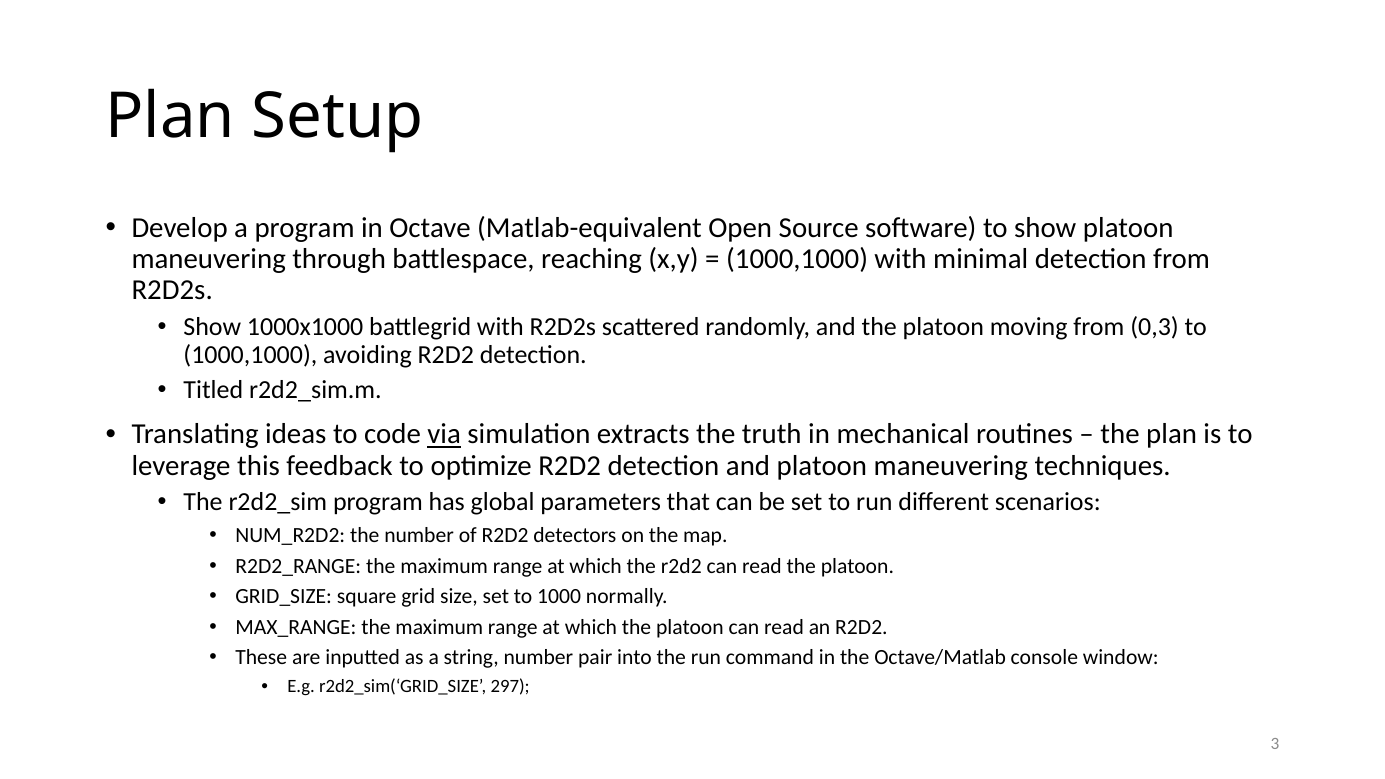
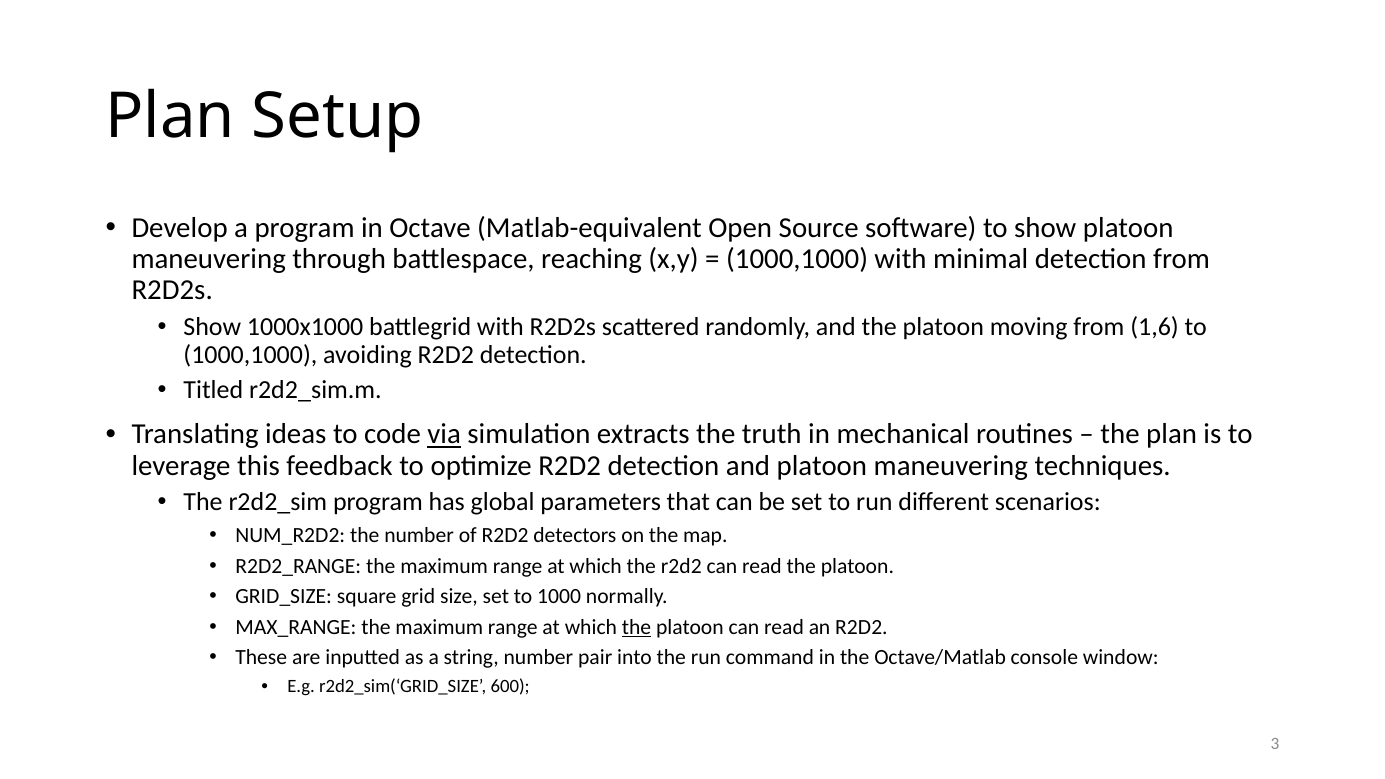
0,3: 0,3 -> 1,6 (1155, 327)
the underline: none -> present (637, 627)
297: 297 -> 600 (510, 687)
